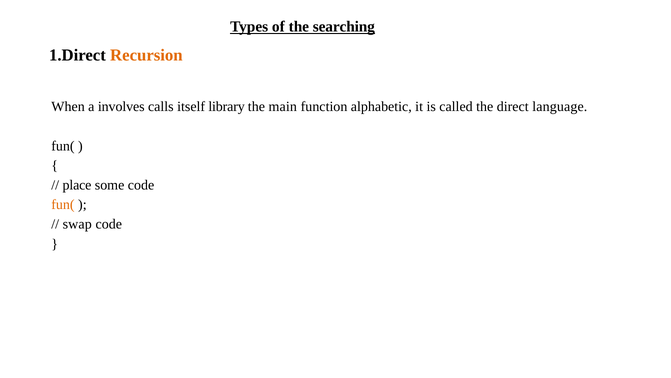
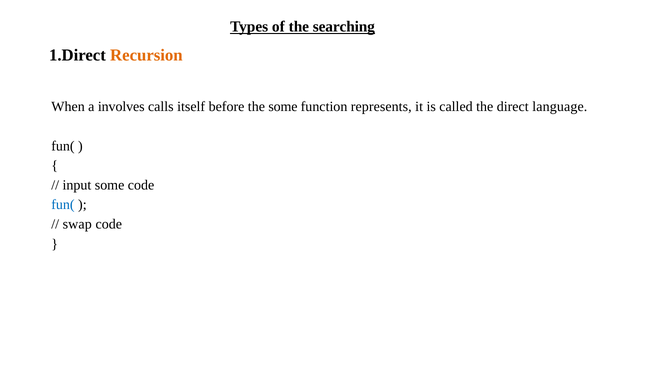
library: library -> before (227, 107)
the main: main -> some (283, 107)
alphabetic: alphabetic -> represents (381, 107)
place: place -> input (77, 185)
fun( colour: orange -> blue (63, 204)
